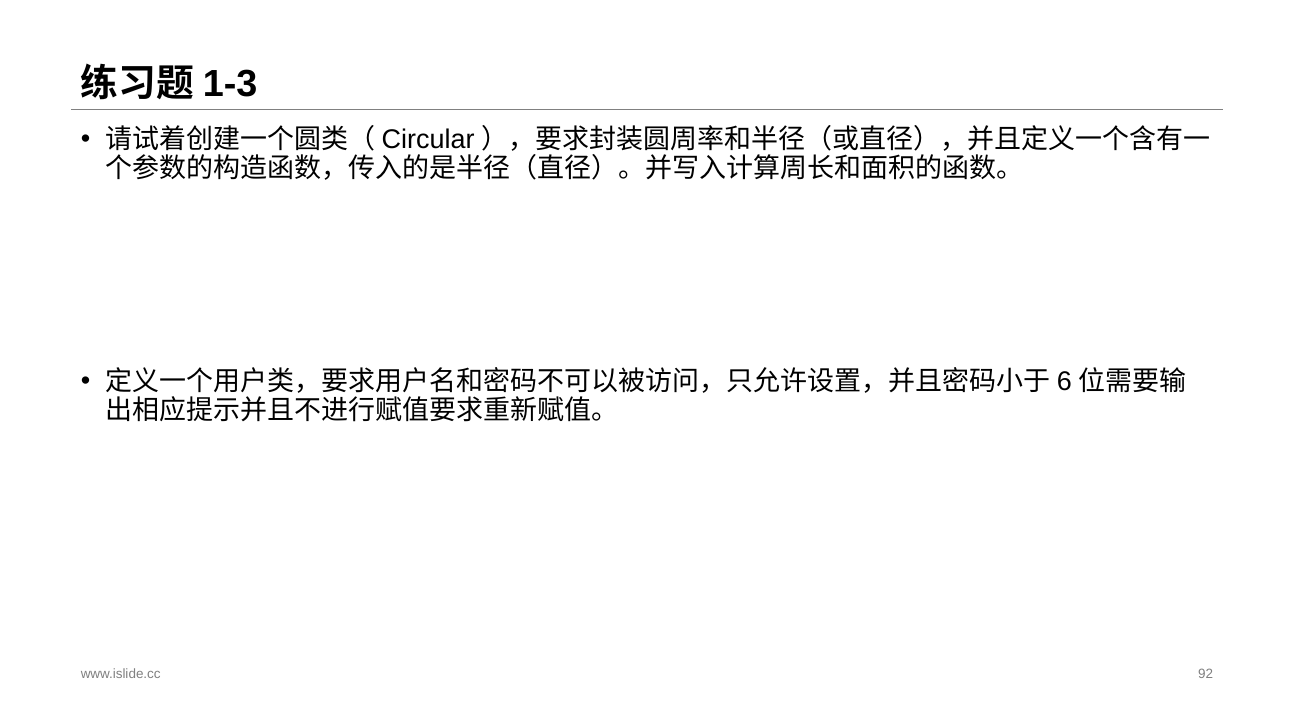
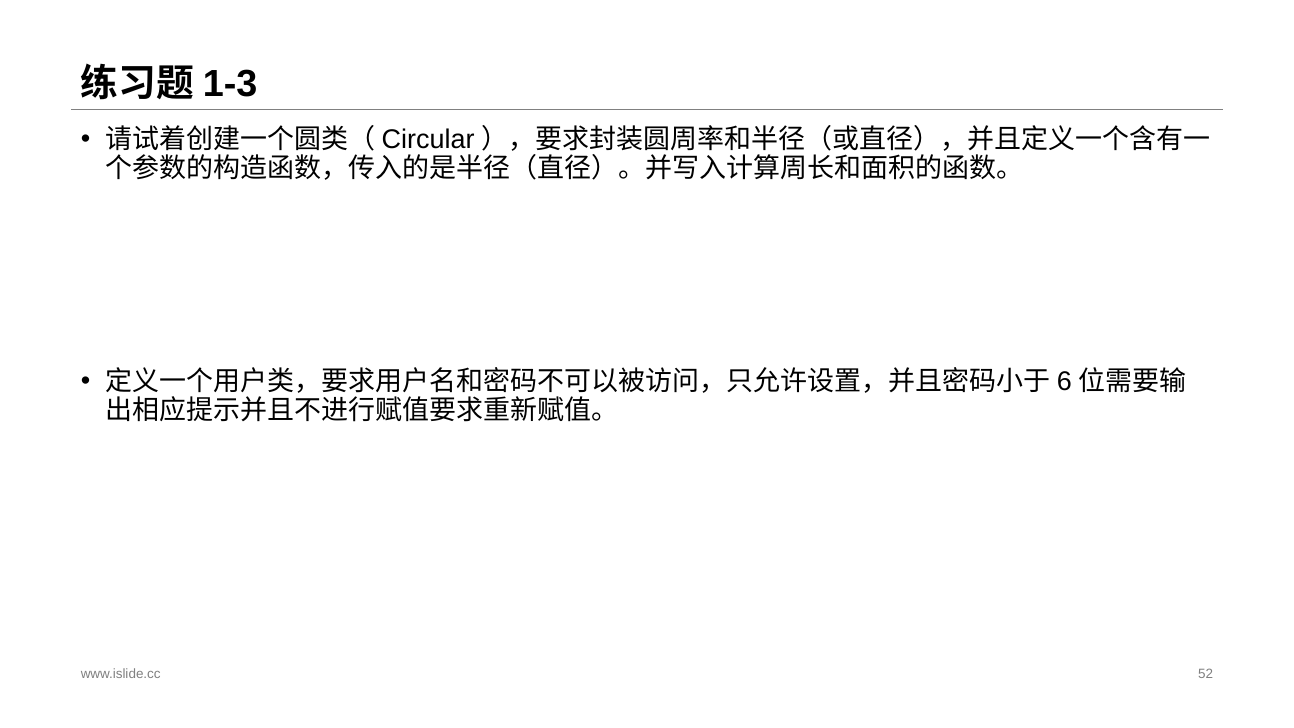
92: 92 -> 52 (1206, 674)
